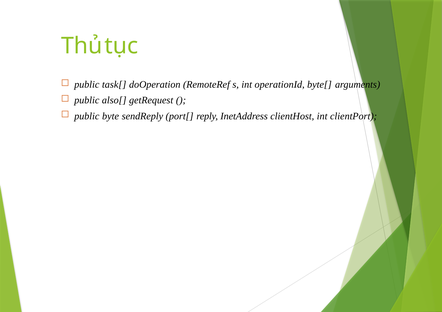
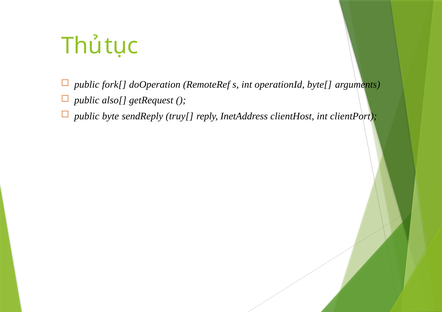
task[: task[ -> fork[ (114, 85)
port[: port[ -> truy[ (180, 116)
